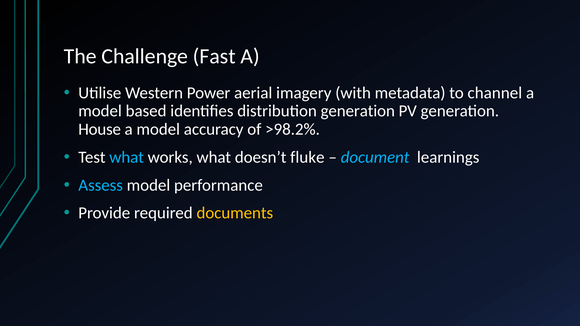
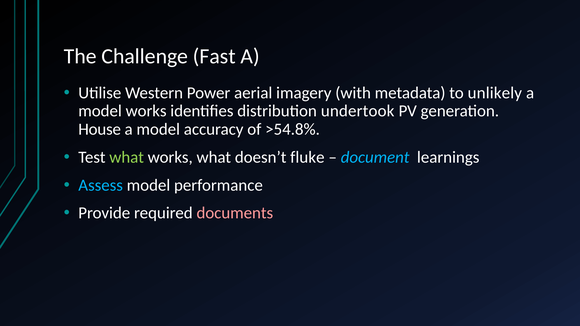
channel: channel -> unlikely (495, 93)
model based: based -> works (146, 111)
distribution generation: generation -> undertook (358, 111)
>98.2%: >98.2% -> >54.8% (293, 129)
what colour: light blue -> light green (127, 157)
documents colour: yellow -> pink (235, 213)
